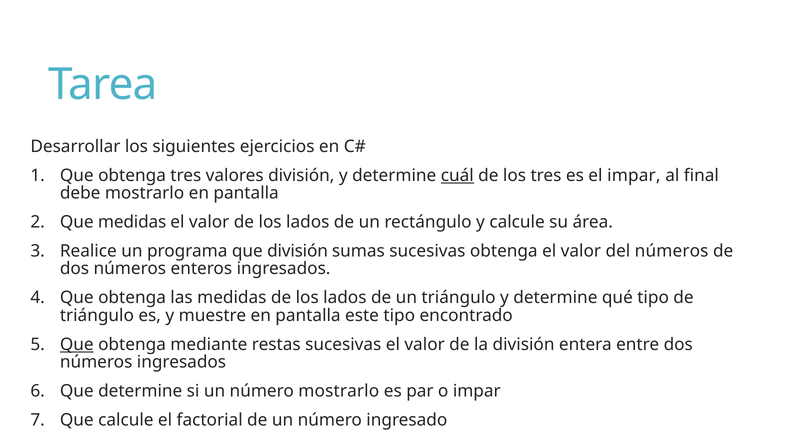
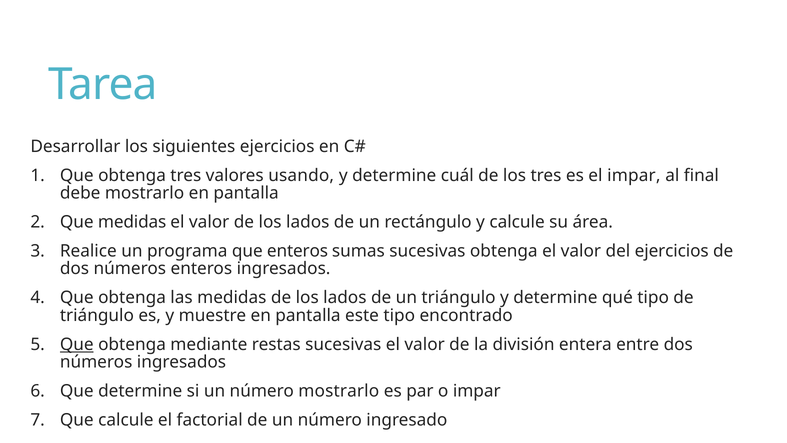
valores división: división -> usando (301, 175)
cuál underline: present -> none (457, 175)
que división: división -> enteros (298, 251)
del números: números -> ejercicios (672, 251)
